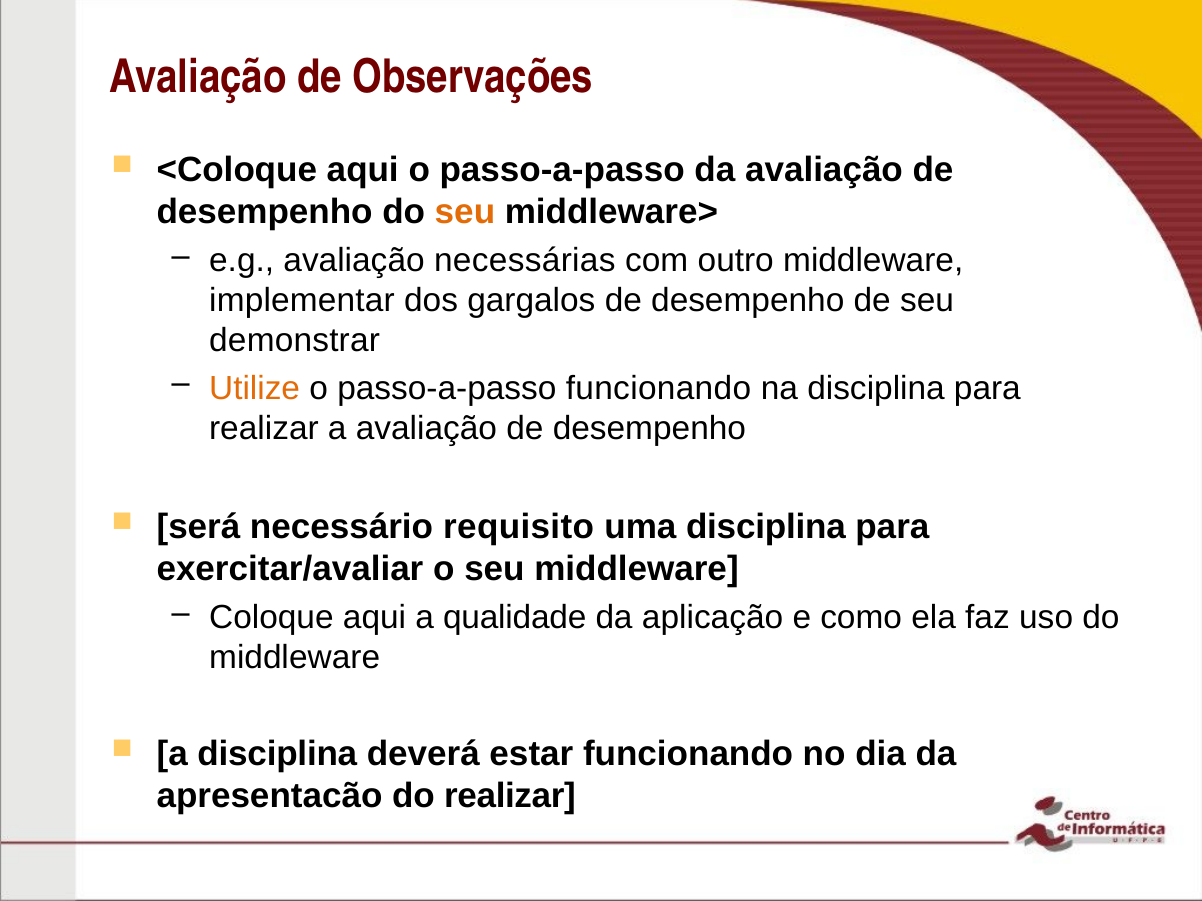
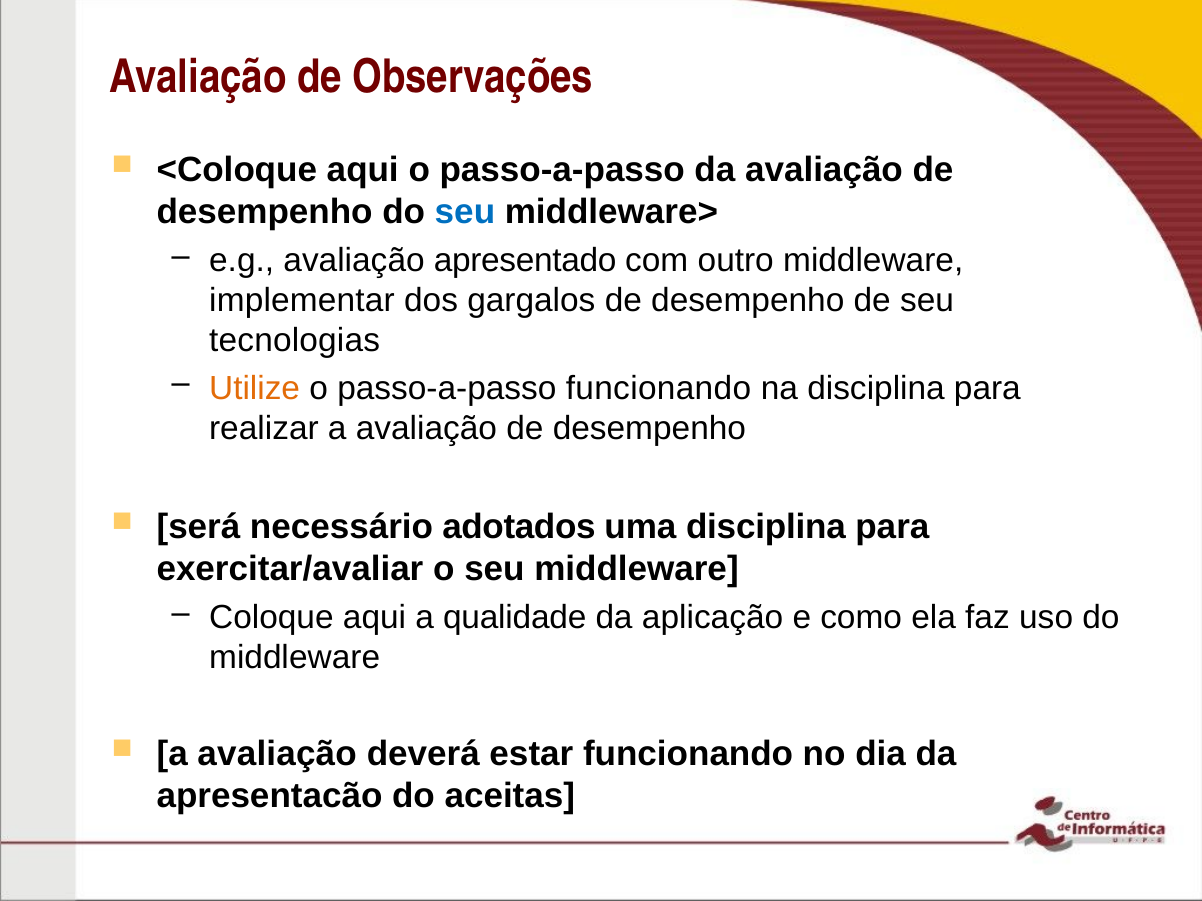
seu colour: orange -> blue (465, 212)
necessárias: necessárias -> apresentado (525, 261)
demonstrar: demonstrar -> tecnologias (295, 341)
requisito: requisito -> adotados (519, 528)
disciplina: disciplina -> avaliação (277, 755)
do realizar: realizar -> aceitas (510, 797)
